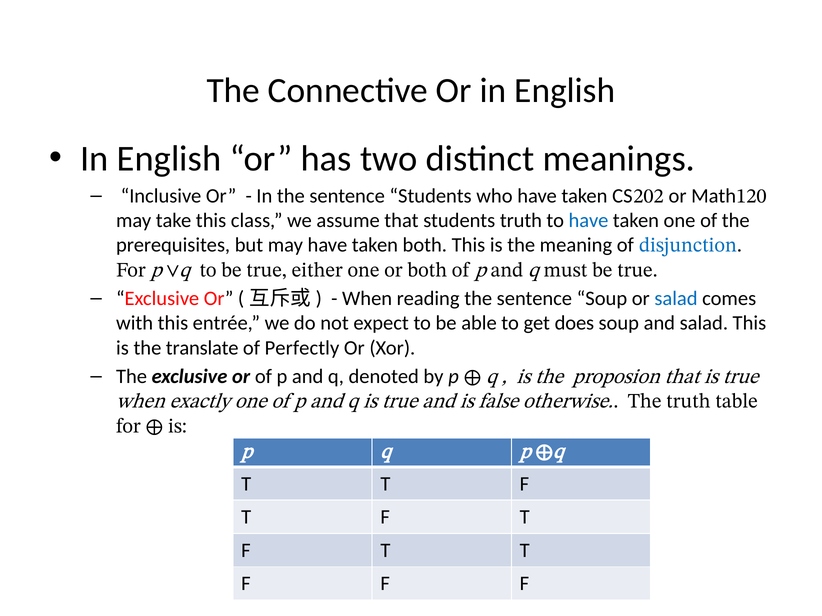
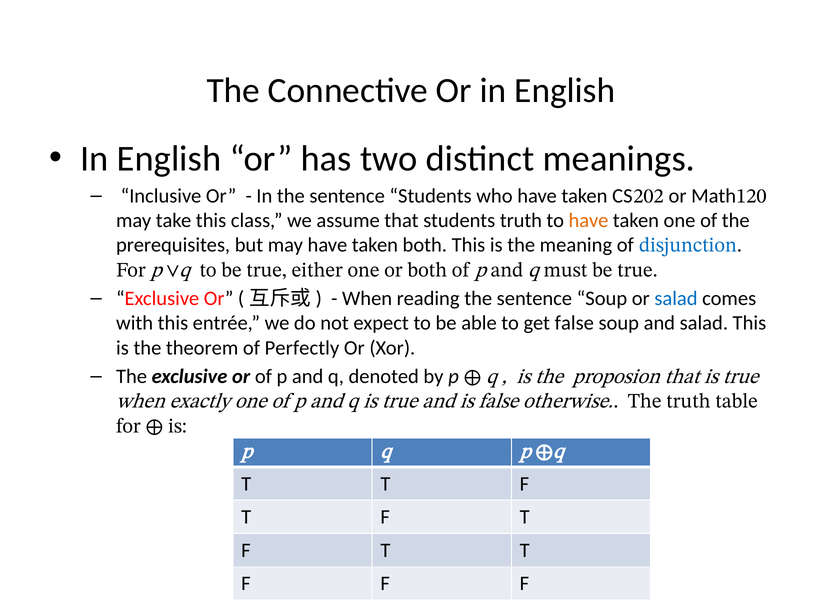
have colour: blue -> orange (588, 221)
get does: does -> false (574, 323)
translate: translate -> theorem (202, 348)
